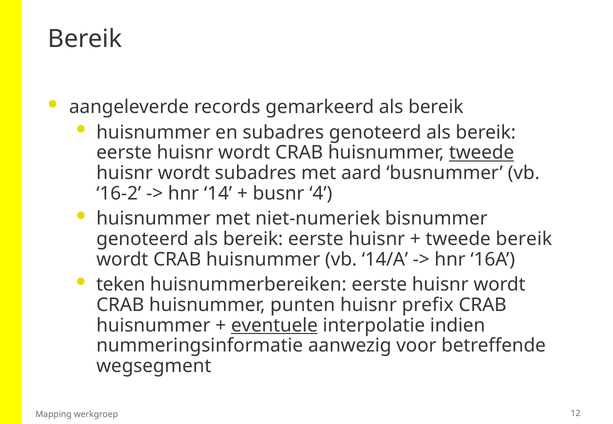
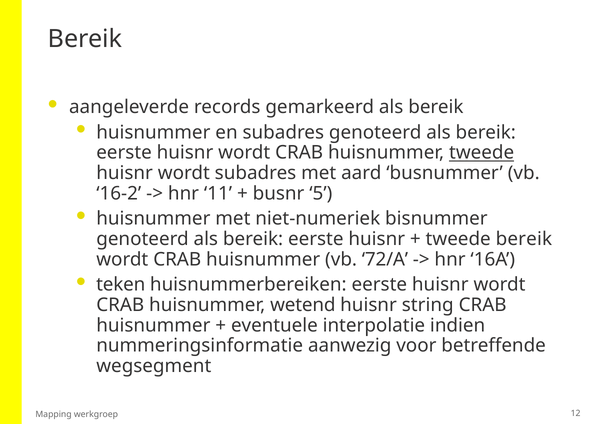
14: 14 -> 11 (218, 194)
4: 4 -> 5 (321, 194)
14/A: 14/A -> 72/A (385, 260)
punten: punten -> wetend (303, 305)
prefix: prefix -> string (428, 305)
eventuele underline: present -> none (274, 326)
